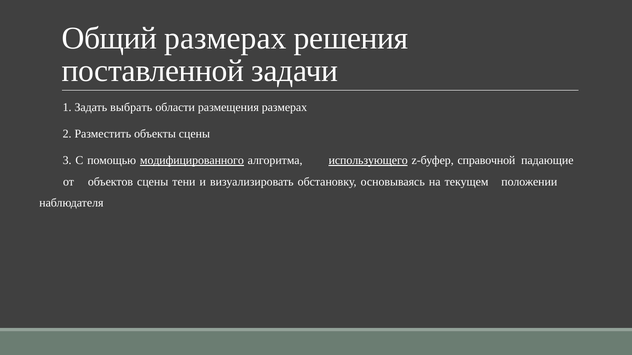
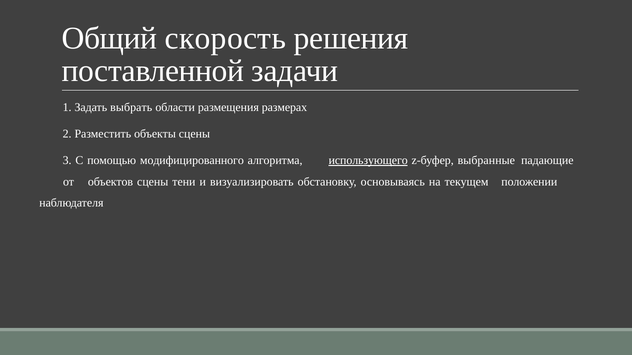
Общий размерах: размерах -> скорость (225, 39)
модифицированного underline: present -> none (192, 161)
справочной: справочной -> выбранные (486, 161)
